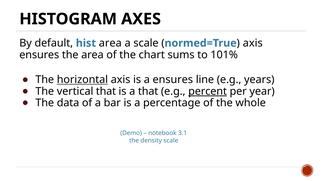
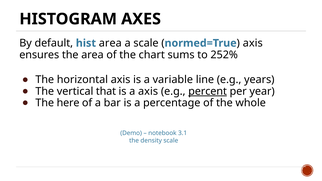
101%: 101% -> 252% (224, 55)
horizontal underline: present -> none (82, 80)
a ensures: ensures -> variable (173, 80)
a that: that -> axis (148, 91)
data: data -> here (68, 103)
